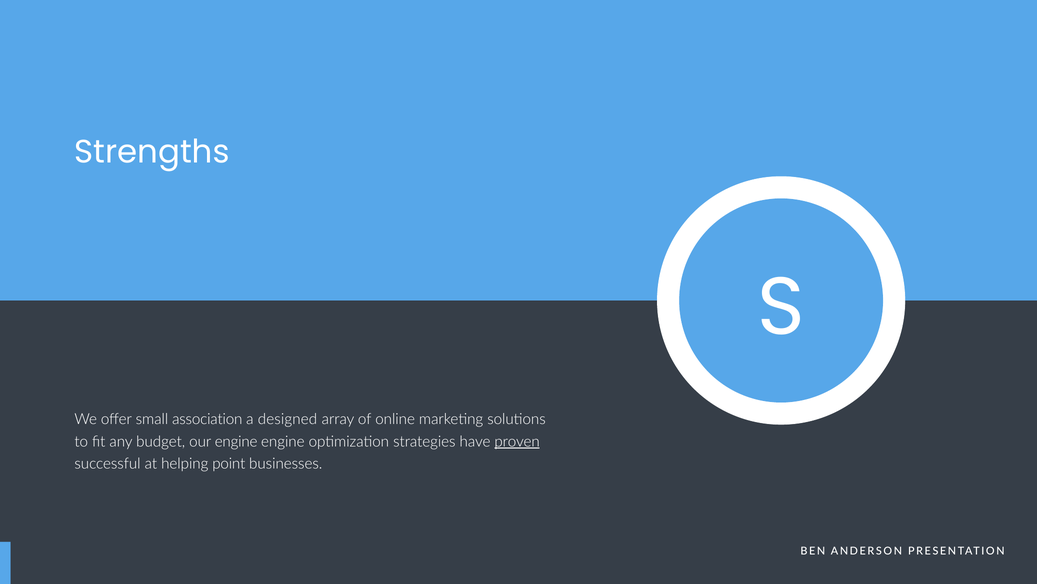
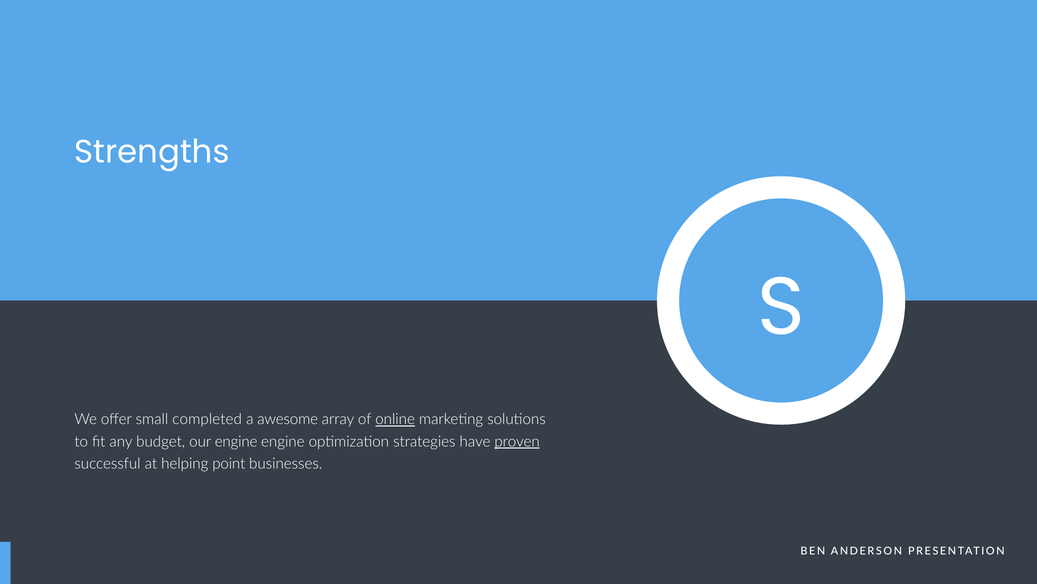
association: association -> completed (207, 419)
designed: designed -> awesome (288, 419)
online underline: none -> present (395, 419)
